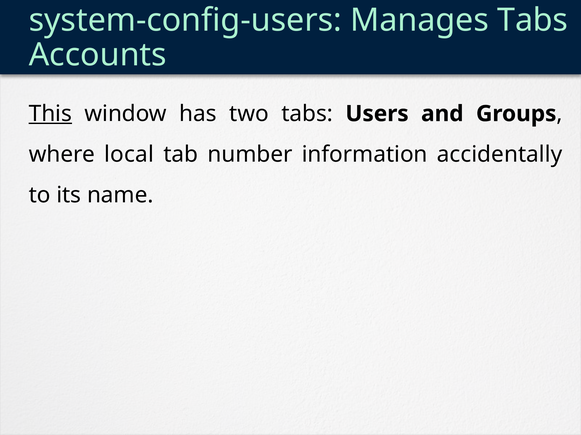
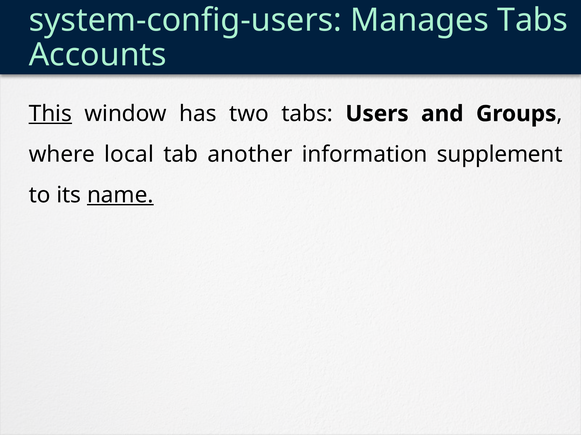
number: number -> another (250, 155)
accidentally: accidentally -> supplement (500, 155)
name underline: none -> present (120, 195)
